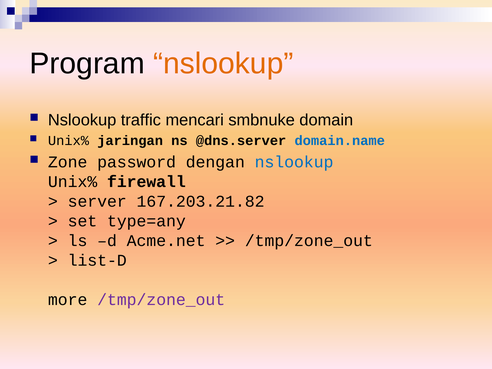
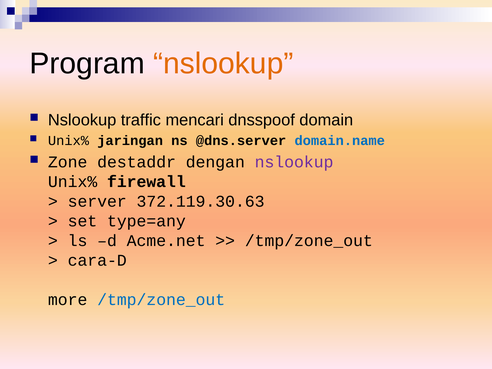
smbnuke: smbnuke -> dnsspoof (262, 120)
password: password -> destaddr (137, 162)
nslookup colour: blue -> purple (294, 162)
167.203.21.82: 167.203.21.82 -> 372.119.30.63 (201, 201)
list-D: list-D -> cara-D (97, 261)
/tmp/zone_out colour: purple -> blue (161, 300)
